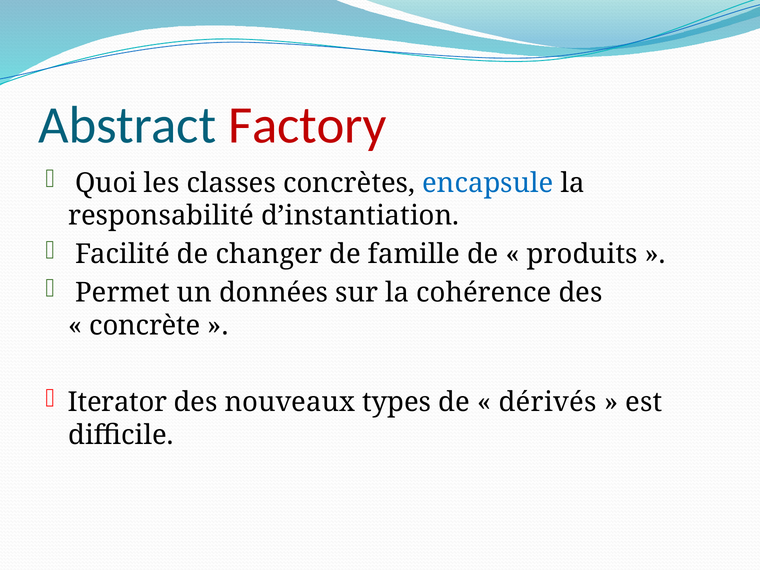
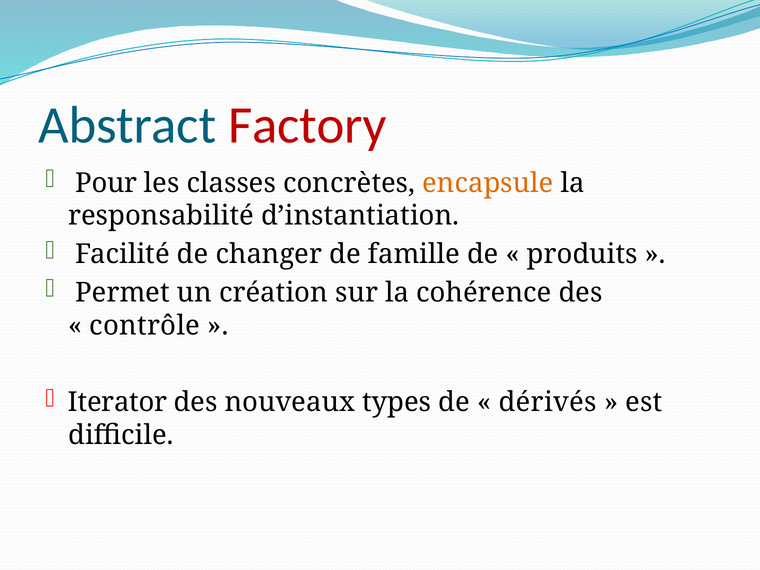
Quoi: Quoi -> Pour (106, 183)
encapsule colour: blue -> orange (488, 183)
données: données -> création (274, 293)
concrète: concrète -> contrôle (145, 326)
